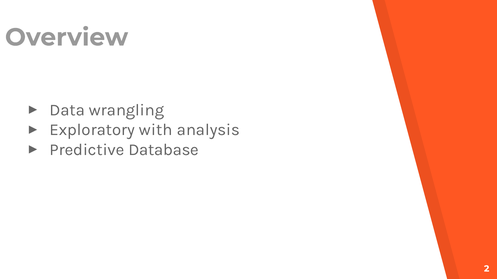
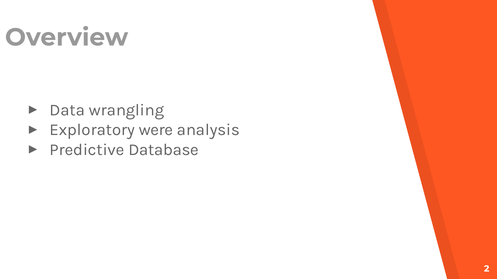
with: with -> were (156, 130)
